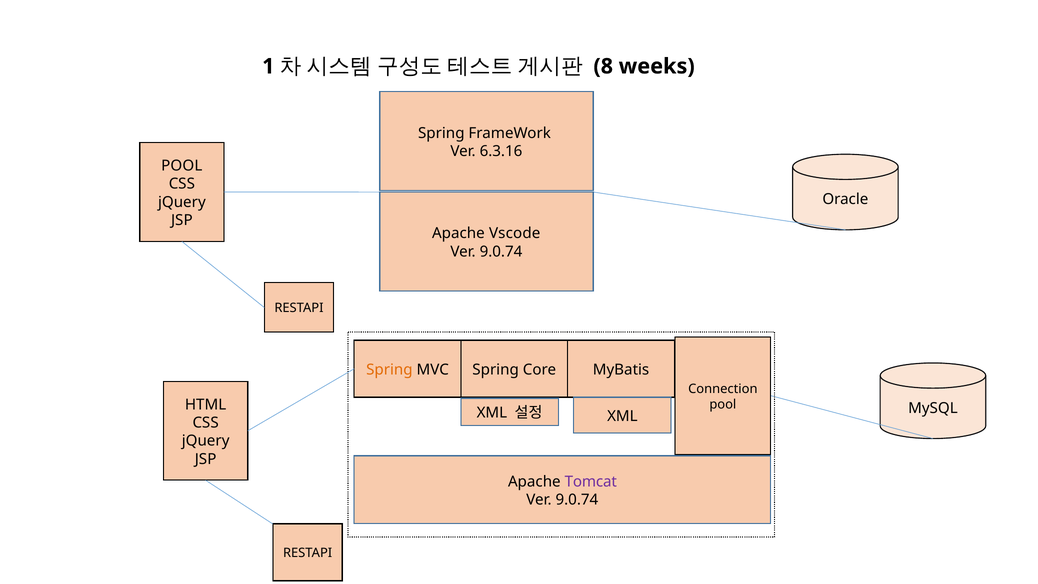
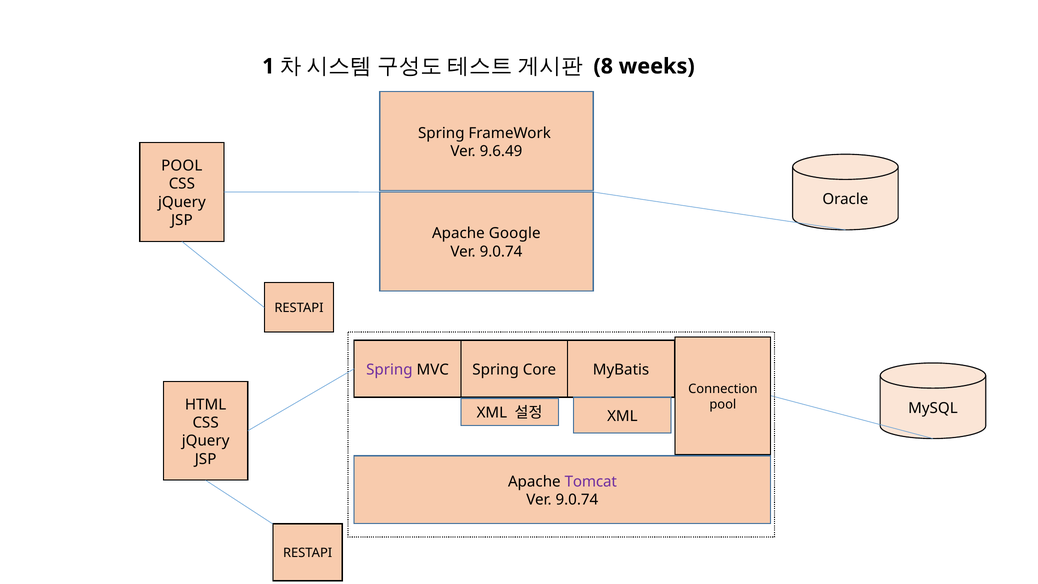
6.3.16: 6.3.16 -> 9.6.49 (501, 151)
Vscode: Vscode -> Google (515, 233)
Spring colour: orange -> purple (389, 370)
